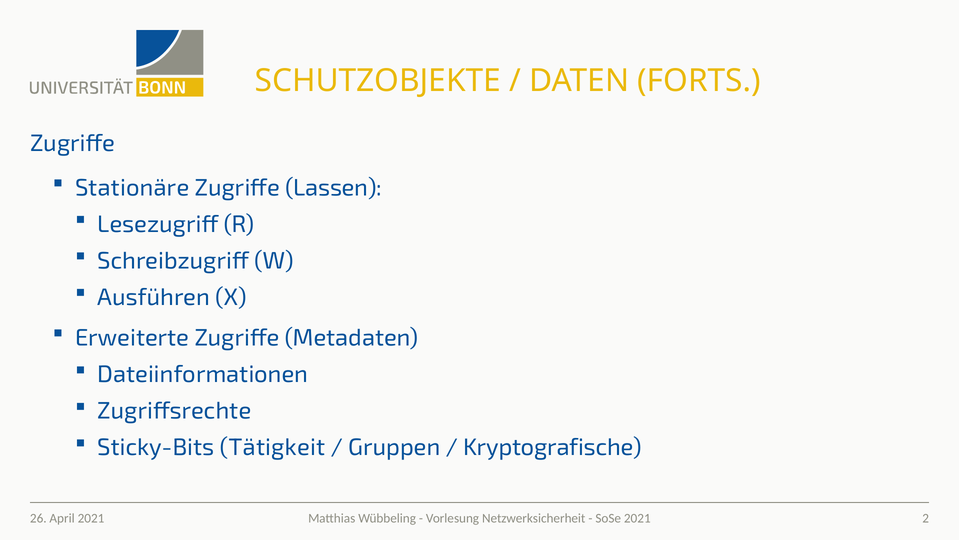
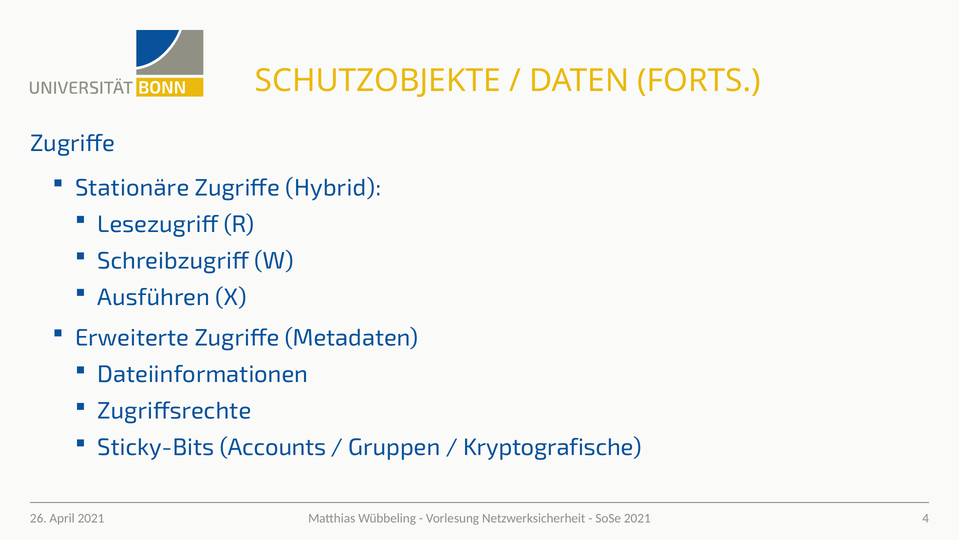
Lassen: Lassen -> Hybrid (333, 188)
Tätigkeit: Tätigkeit -> Accounts (273, 447)
2: 2 -> 4 (926, 518)
